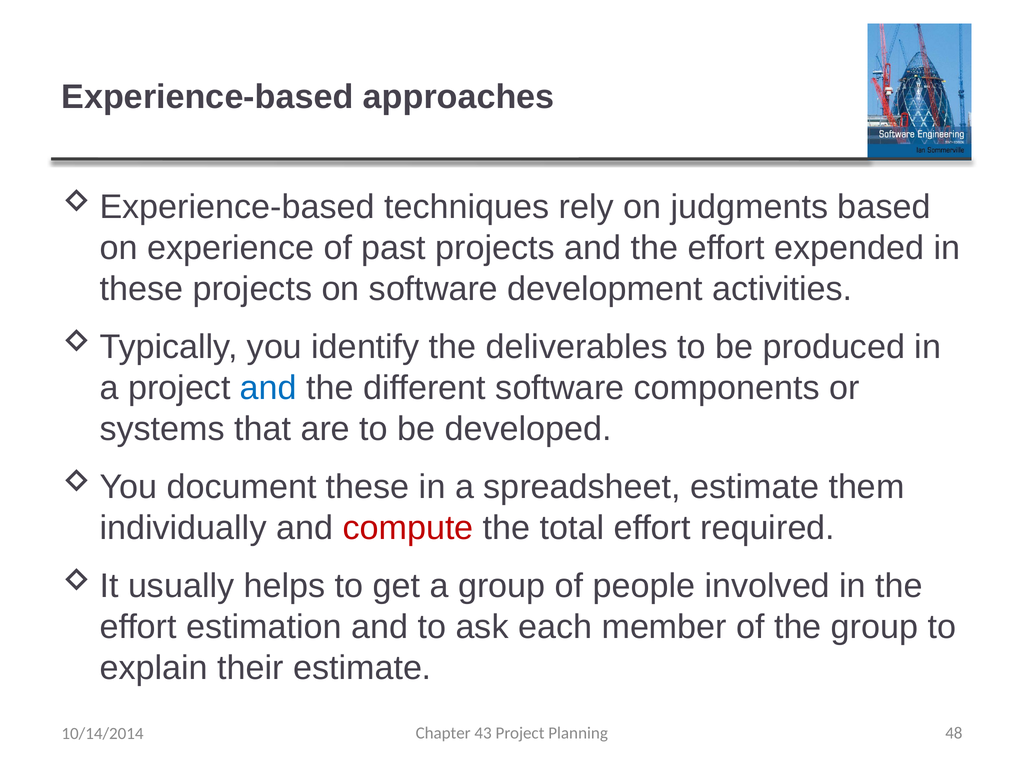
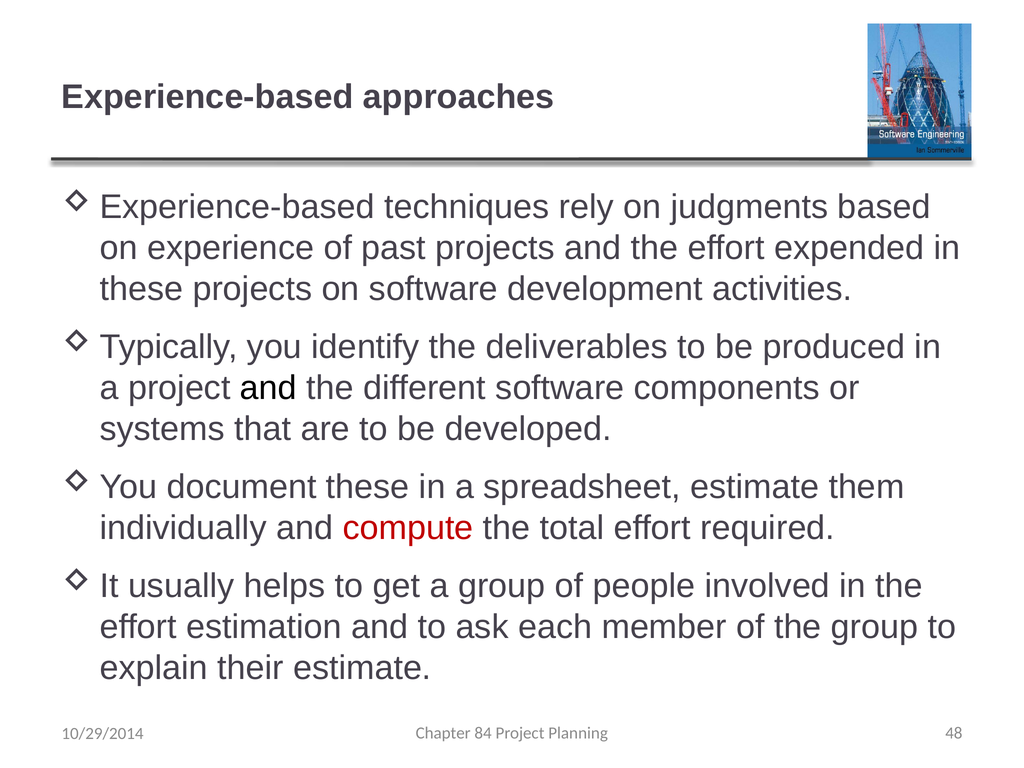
and colour: blue -> black (268, 388)
43: 43 -> 84 (483, 733)
10/14/2014: 10/14/2014 -> 10/29/2014 (103, 733)
